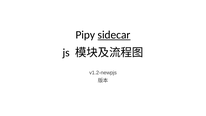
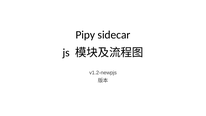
sidecar underline: present -> none (114, 35)
